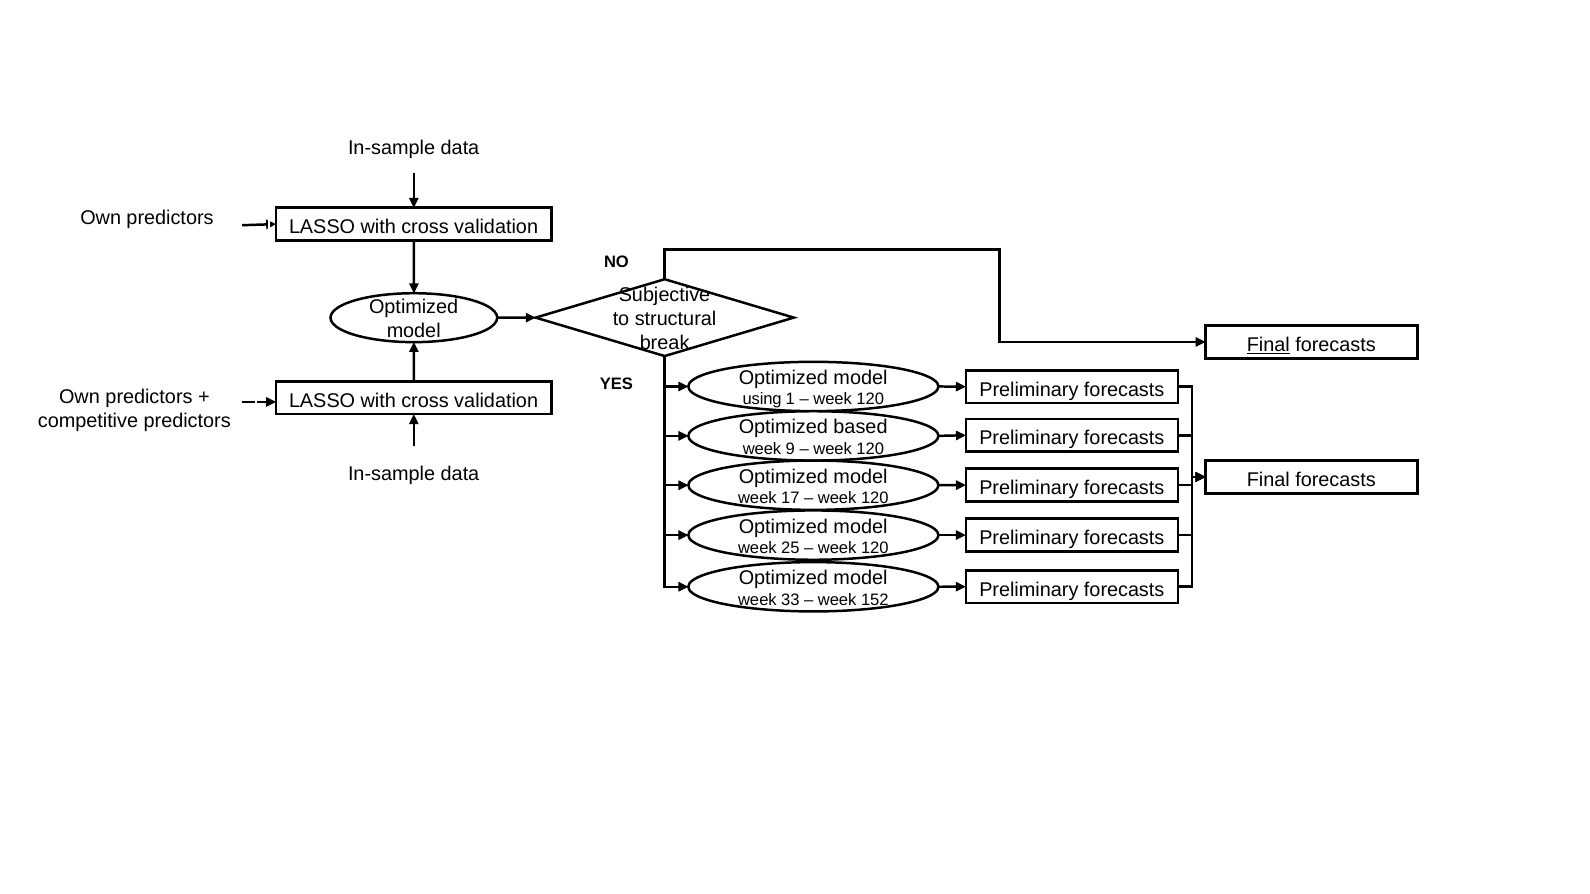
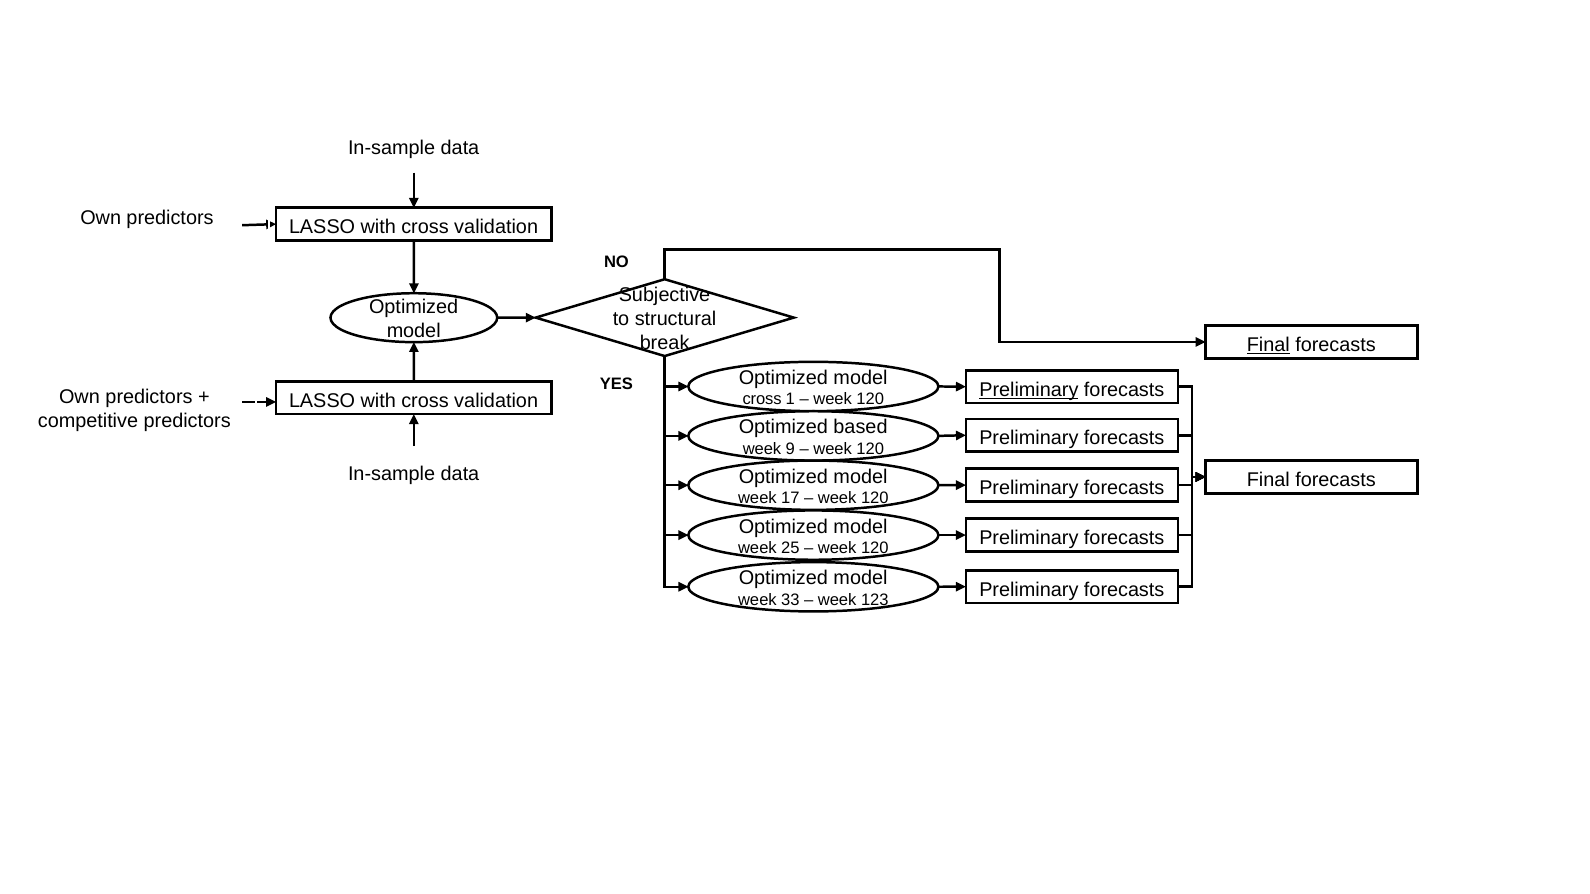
Preliminary underline: none -> present (1029, 390)
using: using -> cross (762, 400)
152: 152 -> 123 (875, 600)
